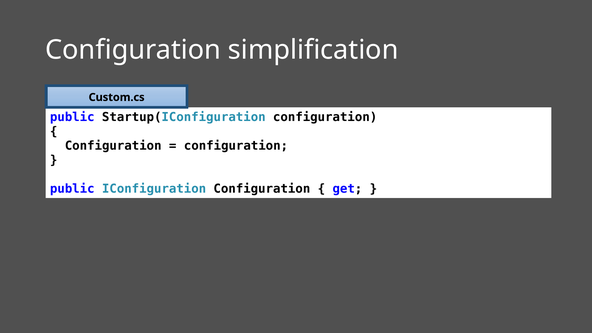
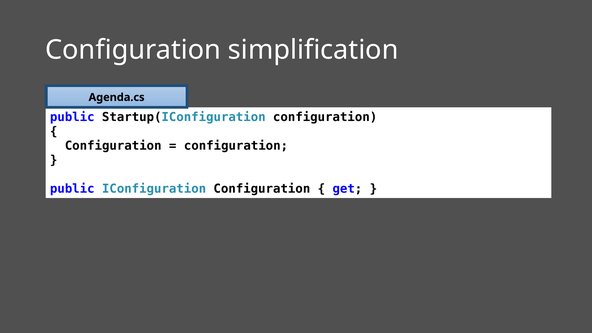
Custom.cs: Custom.cs -> Agenda.cs (117, 97)
